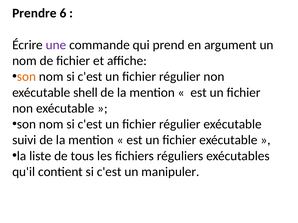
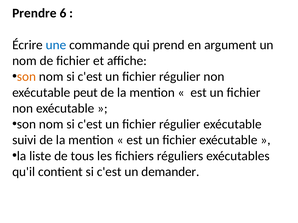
une colour: purple -> blue (56, 45)
shell: shell -> peut (85, 93)
manipuler: manipuler -> demander (170, 172)
